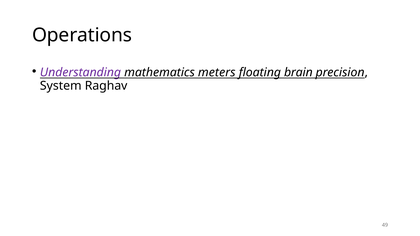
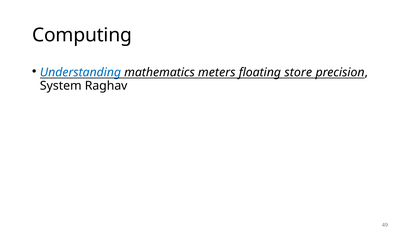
Operations: Operations -> Computing (82, 35)
Understanding colour: purple -> blue (80, 72)
brain: brain -> store (298, 72)
